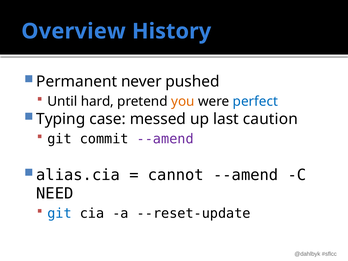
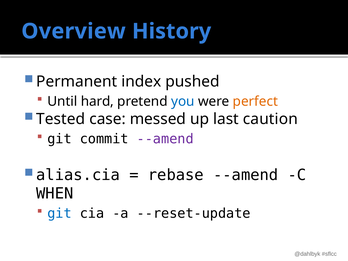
never: never -> index (141, 81)
you colour: orange -> blue (183, 101)
perfect colour: blue -> orange (255, 101)
Typing: Typing -> Tested (61, 119)
cannot: cannot -> rebase (176, 175)
NEED: NEED -> WHEN (55, 194)
